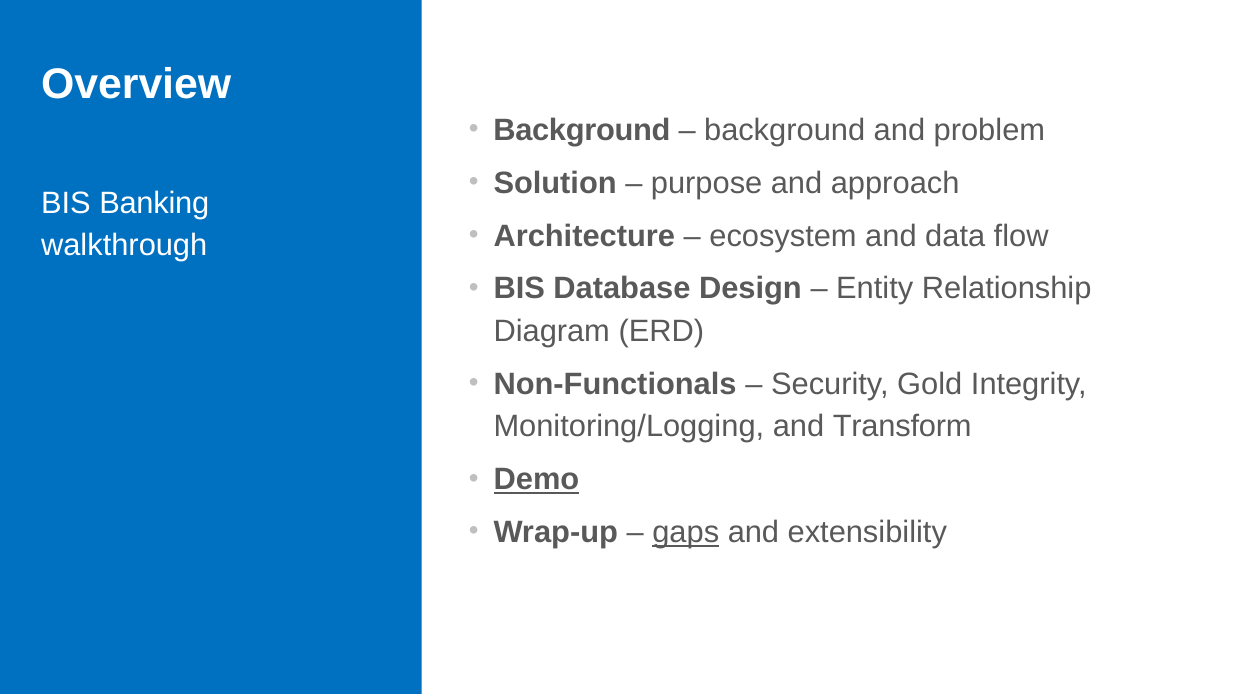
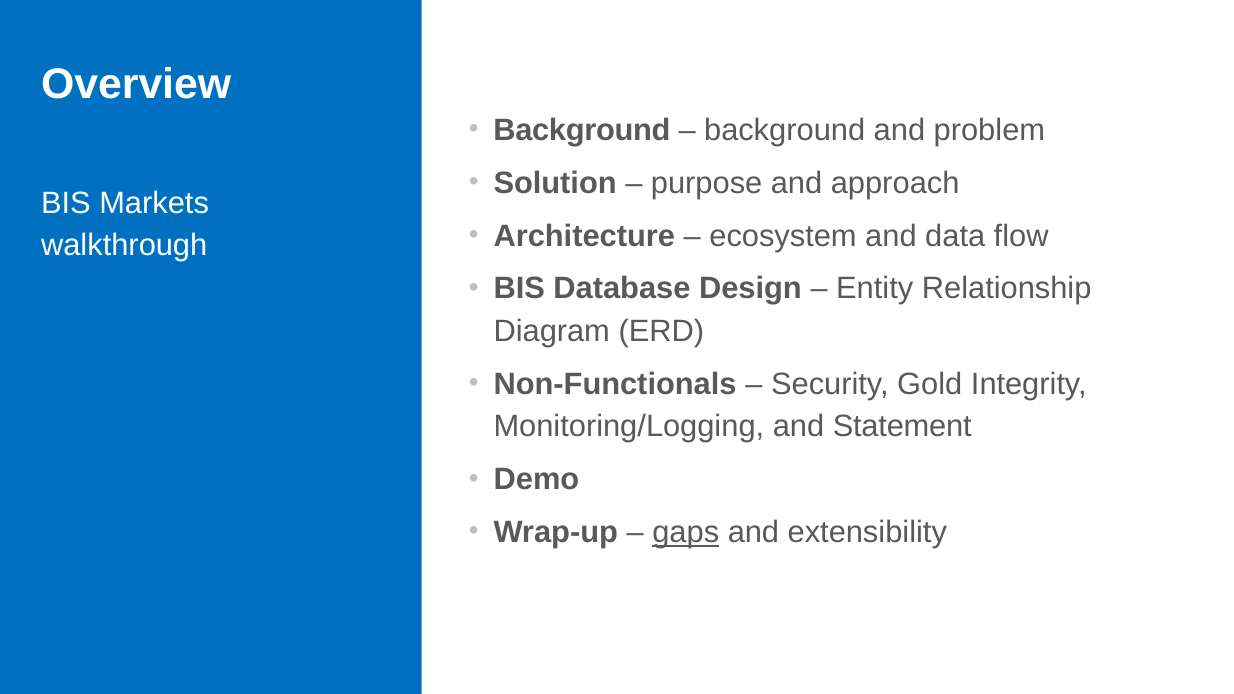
Banking: Banking -> Markets (154, 203)
Transform: Transform -> Statement (902, 427)
Demo underline: present -> none (536, 480)
